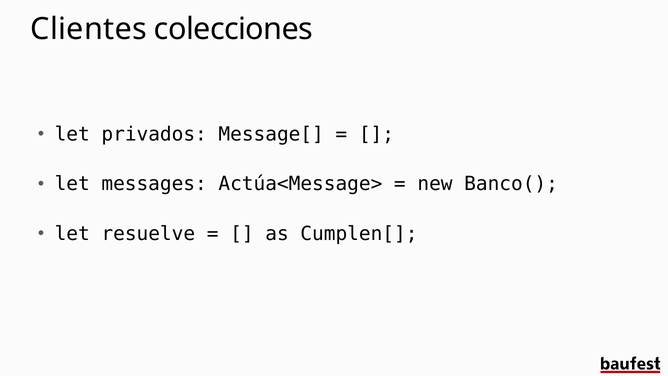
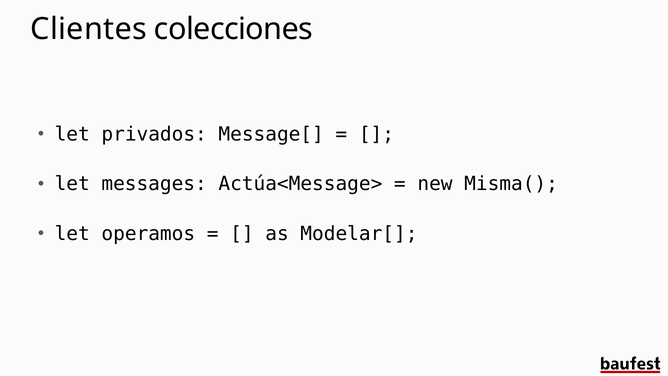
Banco(: Banco( -> Misma( (511, 184)
resuelve: resuelve -> operamos (148, 234)
Cumplen[: Cumplen[ -> Modelar[ (359, 234)
